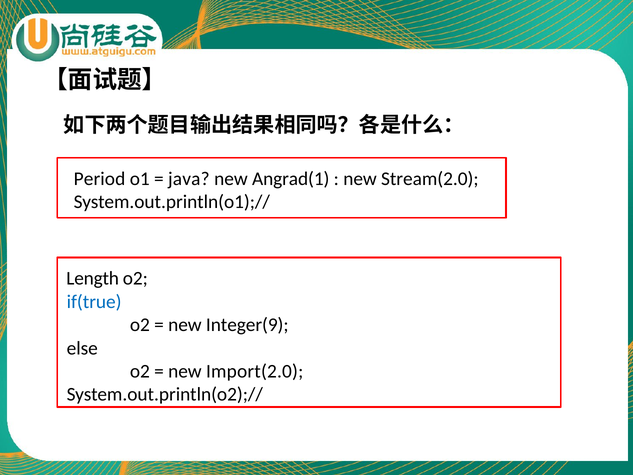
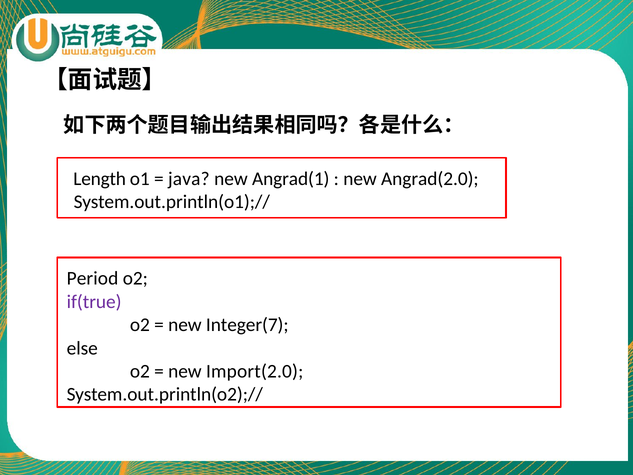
Period: Period -> Length (100, 179)
Stream(2.0: Stream(2.0 -> Angrad(2.0 (430, 179)
Length: Length -> Period (92, 278)
if(true colour: blue -> purple (94, 302)
Integer(9: Integer(9 -> Integer(7 (247, 325)
